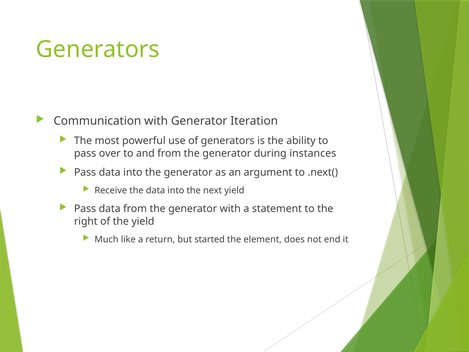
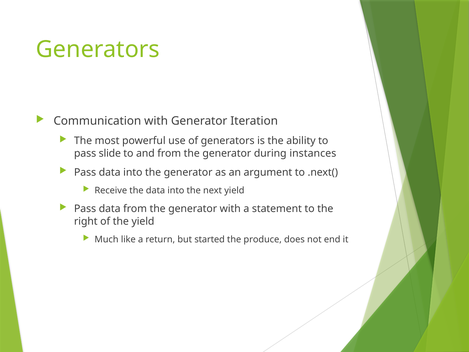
over: over -> slide (110, 153)
element: element -> produce (263, 239)
